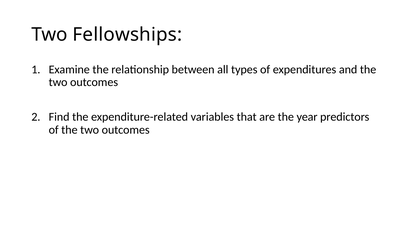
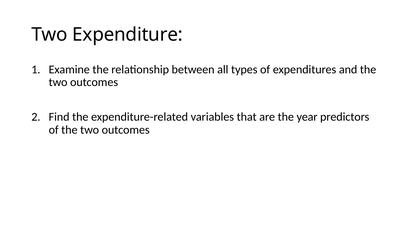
Fellowships: Fellowships -> Expenditure (128, 35)
